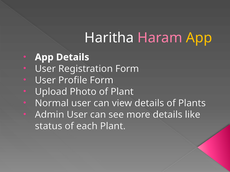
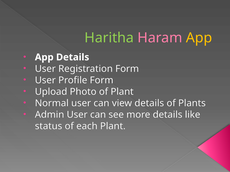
Haritha colour: white -> light green (109, 38)
